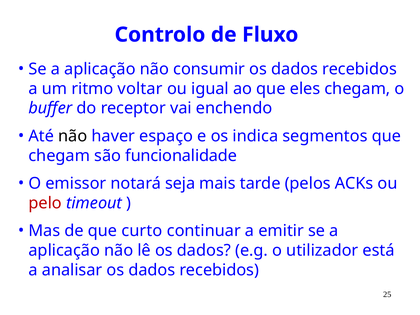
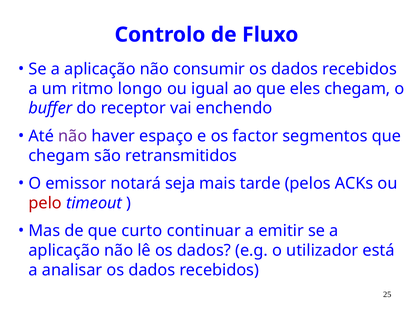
voltar: voltar -> longo (140, 89)
não colour: black -> purple (73, 136)
indica: indica -> factor (255, 136)
funcionalidade: funcionalidade -> retransmitidos (181, 156)
